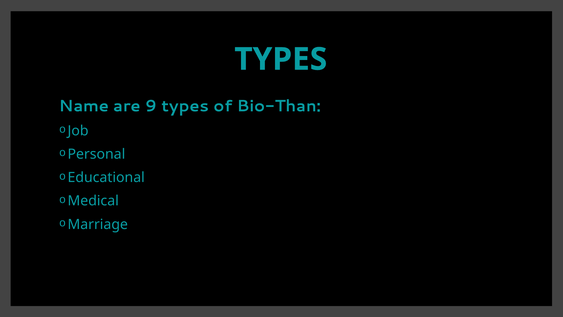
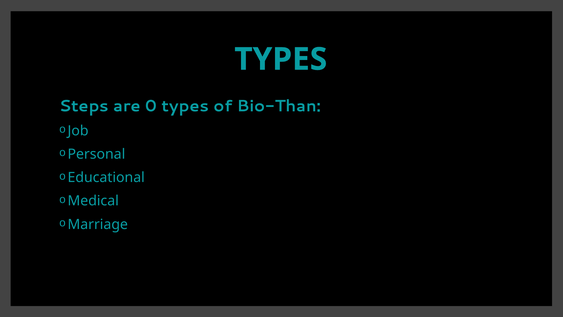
Name: Name -> Steps (84, 106)
9: 9 -> 0 (151, 106)
